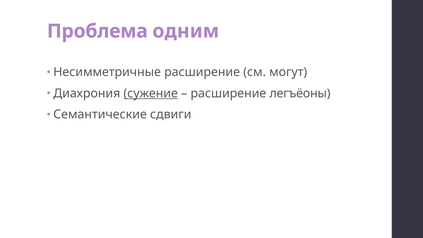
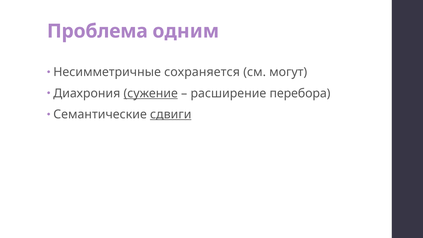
Несимметричные расширение: расширение -> сохраняется (202, 72)
легъёоны: легъёоны -> перебора (300, 93)
сдвиги underline: none -> present (171, 114)
